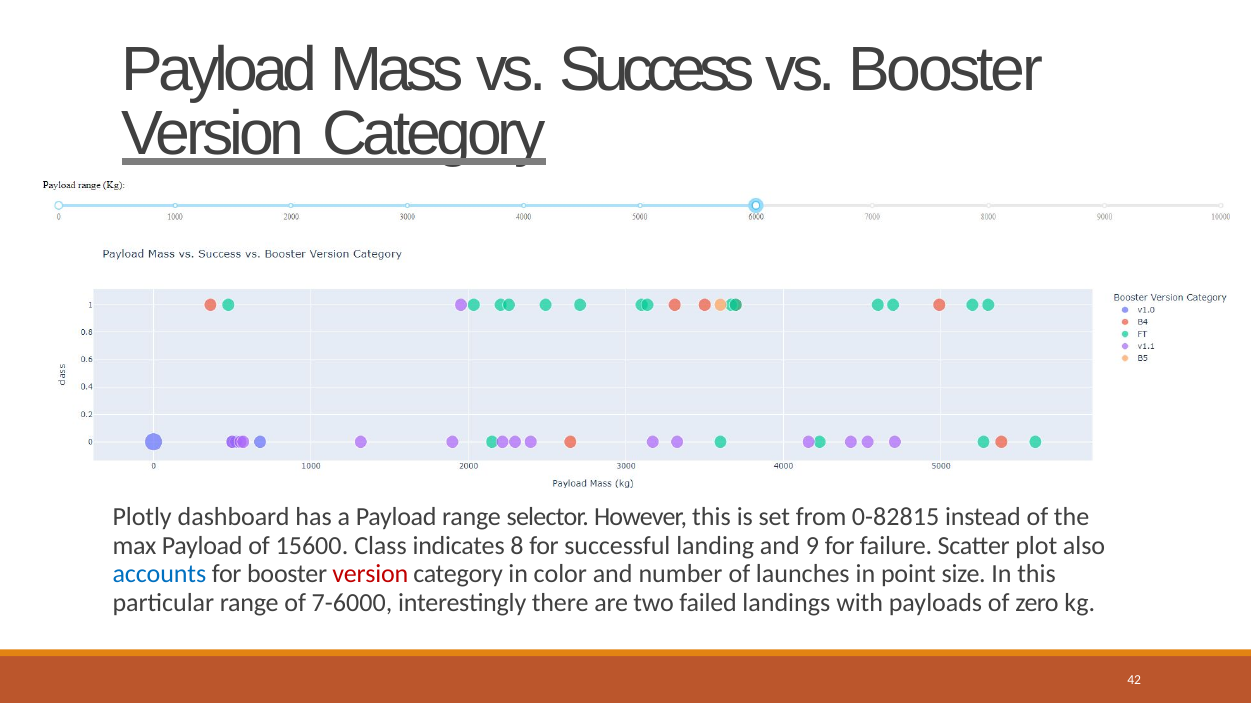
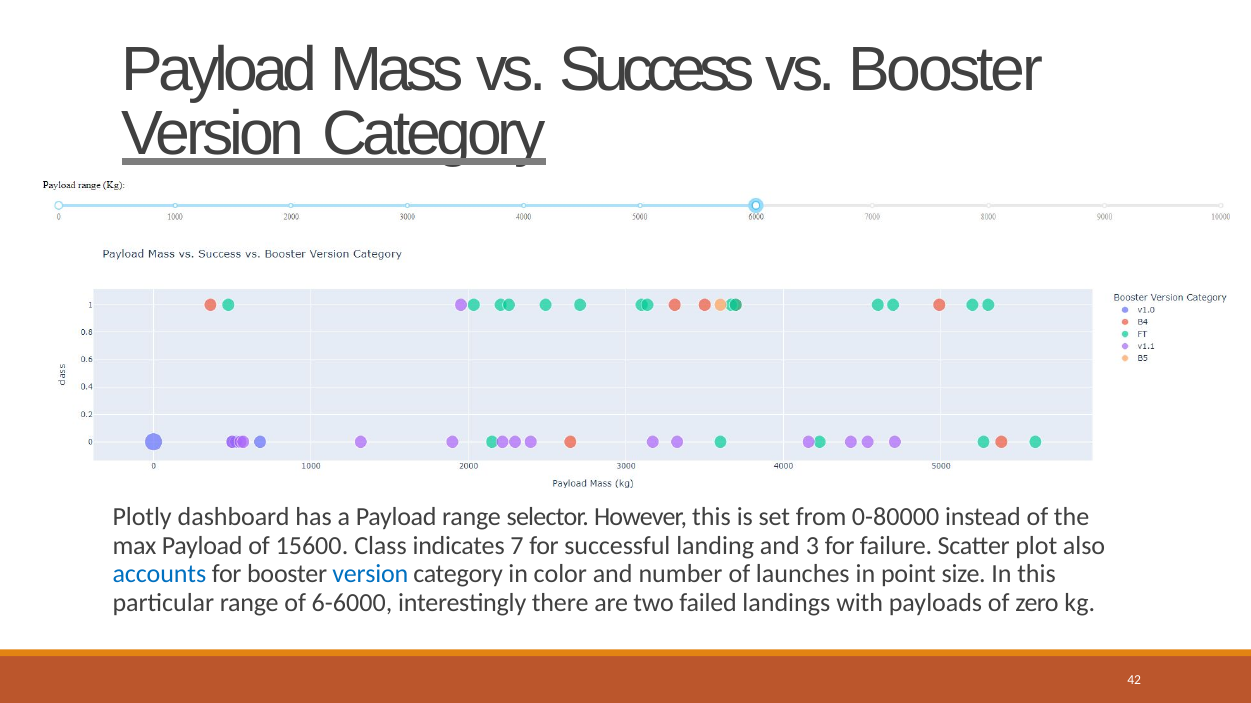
0-82815: 0-82815 -> 0-80000 (896, 518)
8: 8 -> 7 (517, 546)
9: 9 -> 3 (812, 546)
version colour: red -> blue (370, 575)
7-6000: 7-6000 -> 6-6000 (352, 603)
